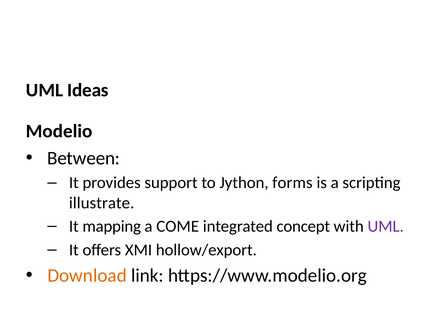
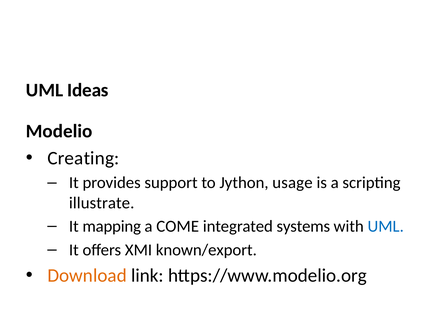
Between: Between -> Creating (83, 158)
forms: forms -> usage (292, 183)
concept: concept -> systems (303, 227)
UML colour: purple -> blue (386, 227)
hollow/export: hollow/export -> known/export (206, 250)
